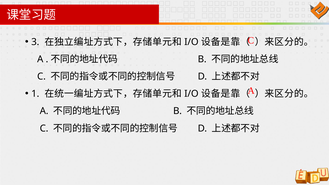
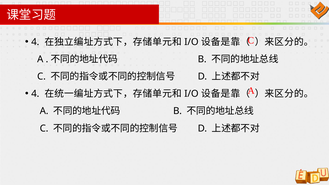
3: 3 -> 4 (35, 42)
1: 1 -> 4 (35, 94)
